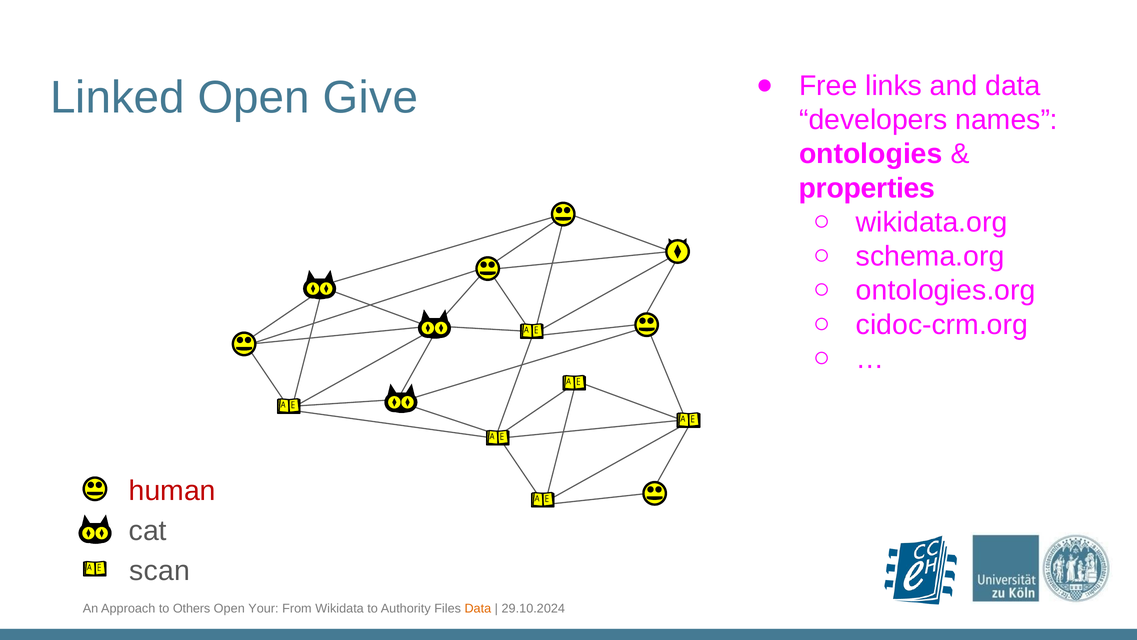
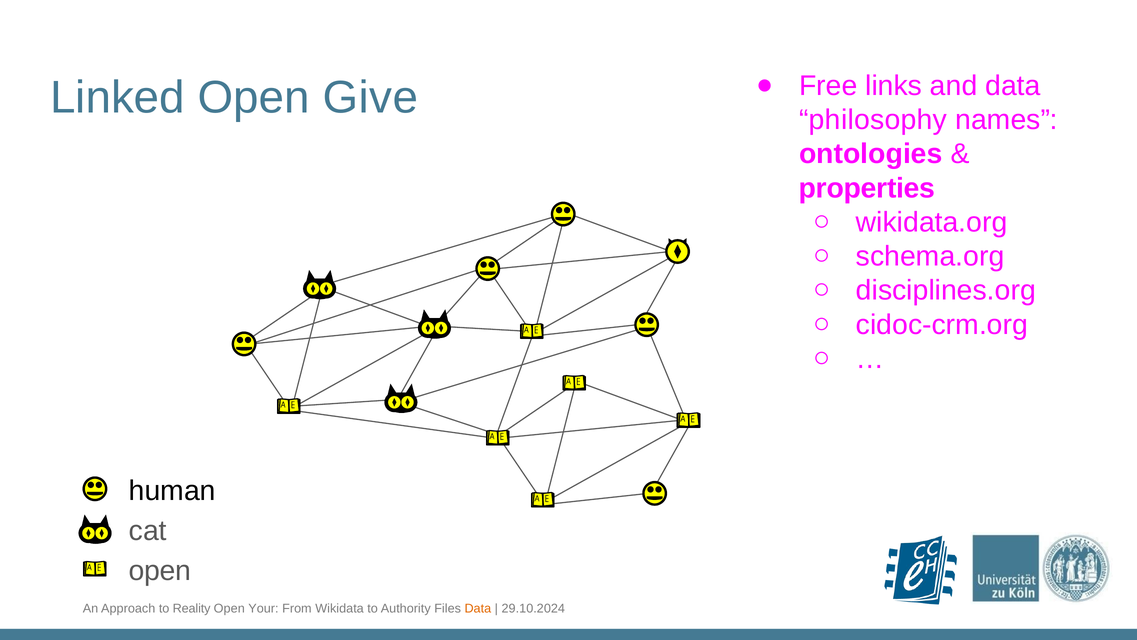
developers: developers -> philosophy (873, 120)
ontologies.org: ontologies.org -> disciplines.org (946, 290)
human colour: red -> black (172, 490)
scan: scan -> open (160, 570)
Others: Others -> Reality (192, 608)
